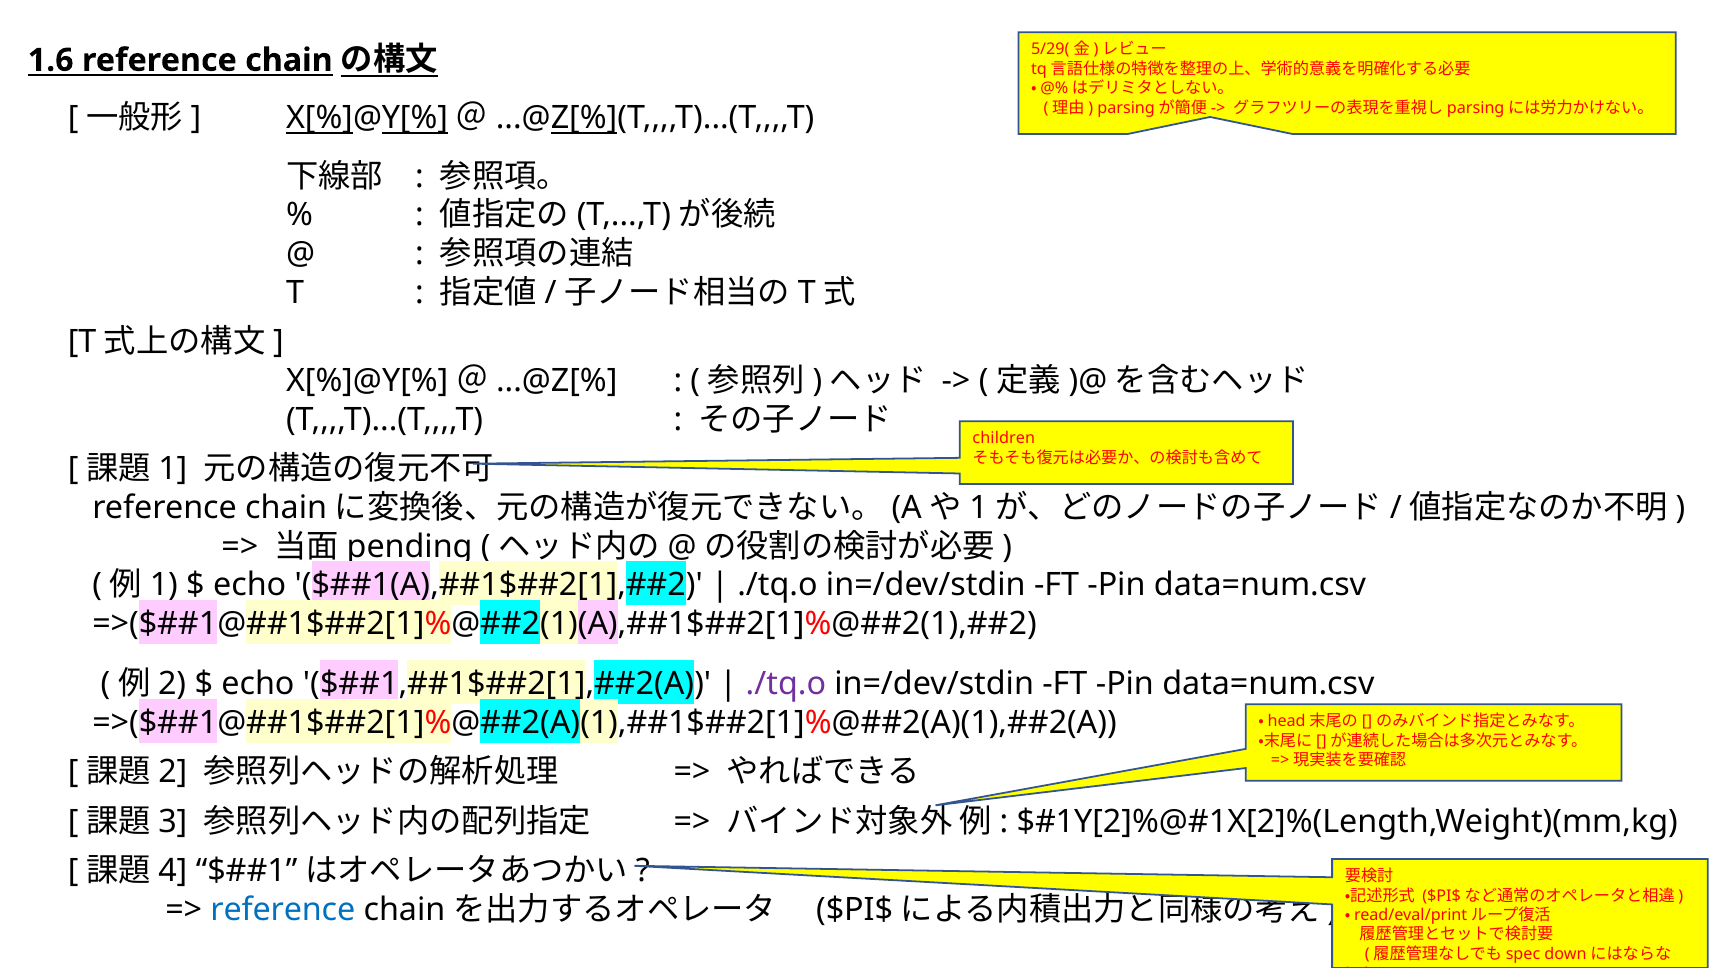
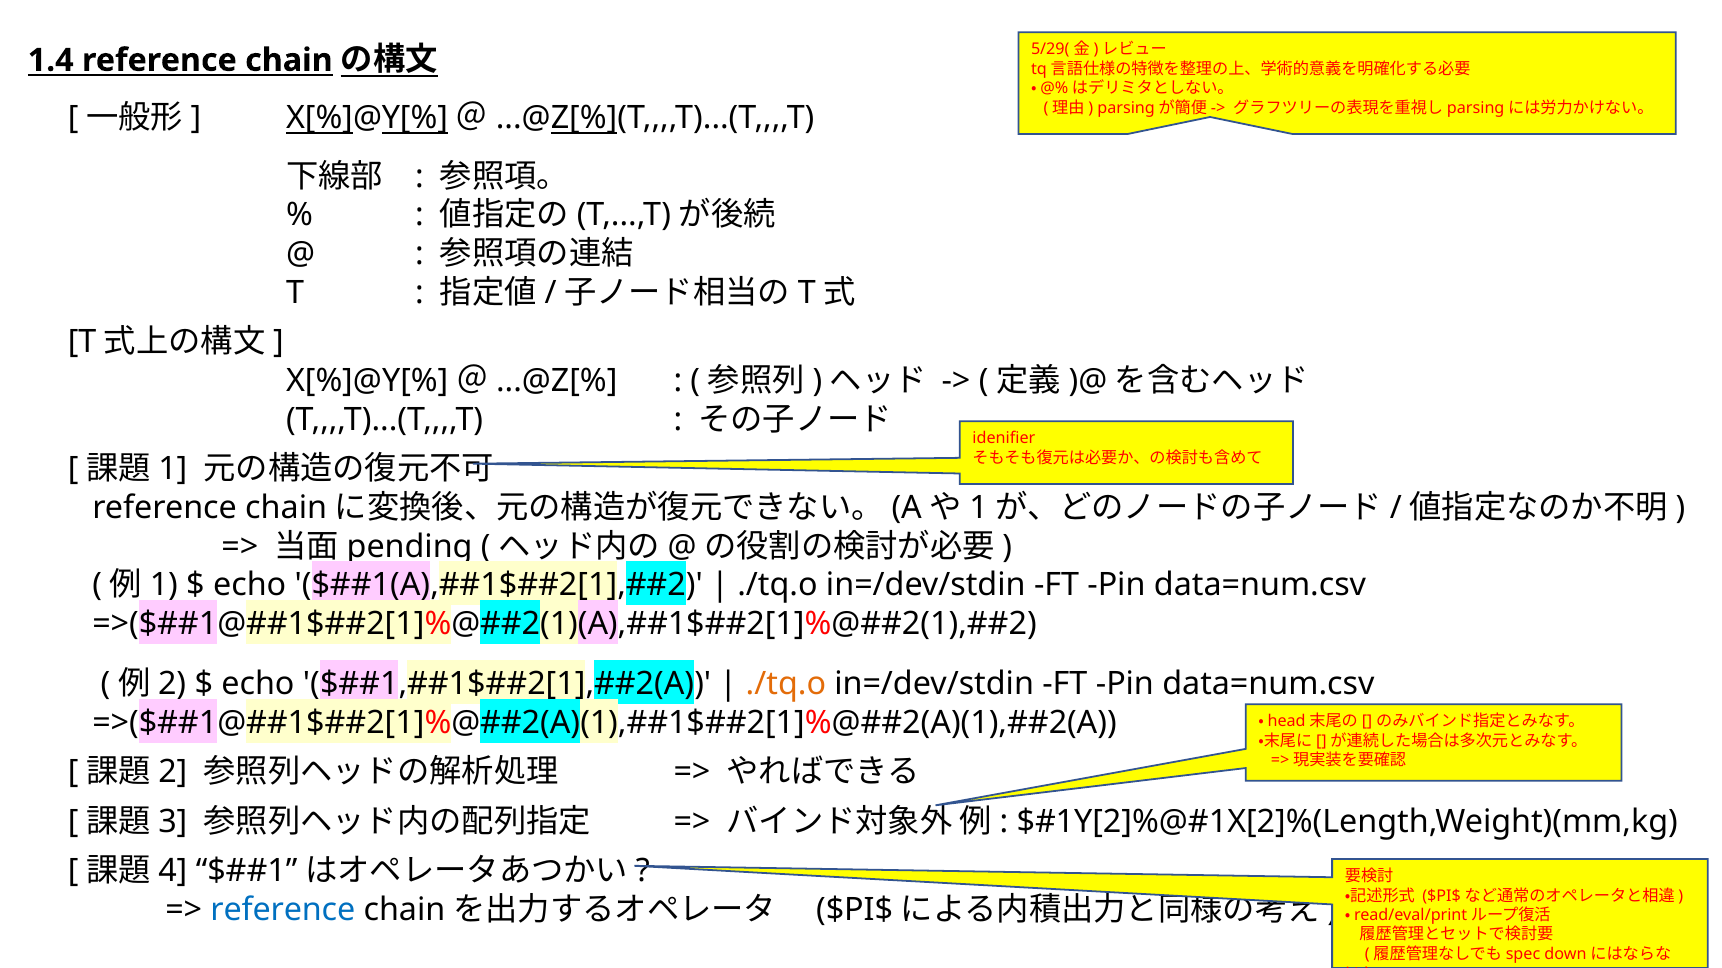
1.6: 1.6 -> 1.4 (51, 60)
children: children -> idenifier (1004, 439)
./tq.o colour: purple -> orange (786, 685)
